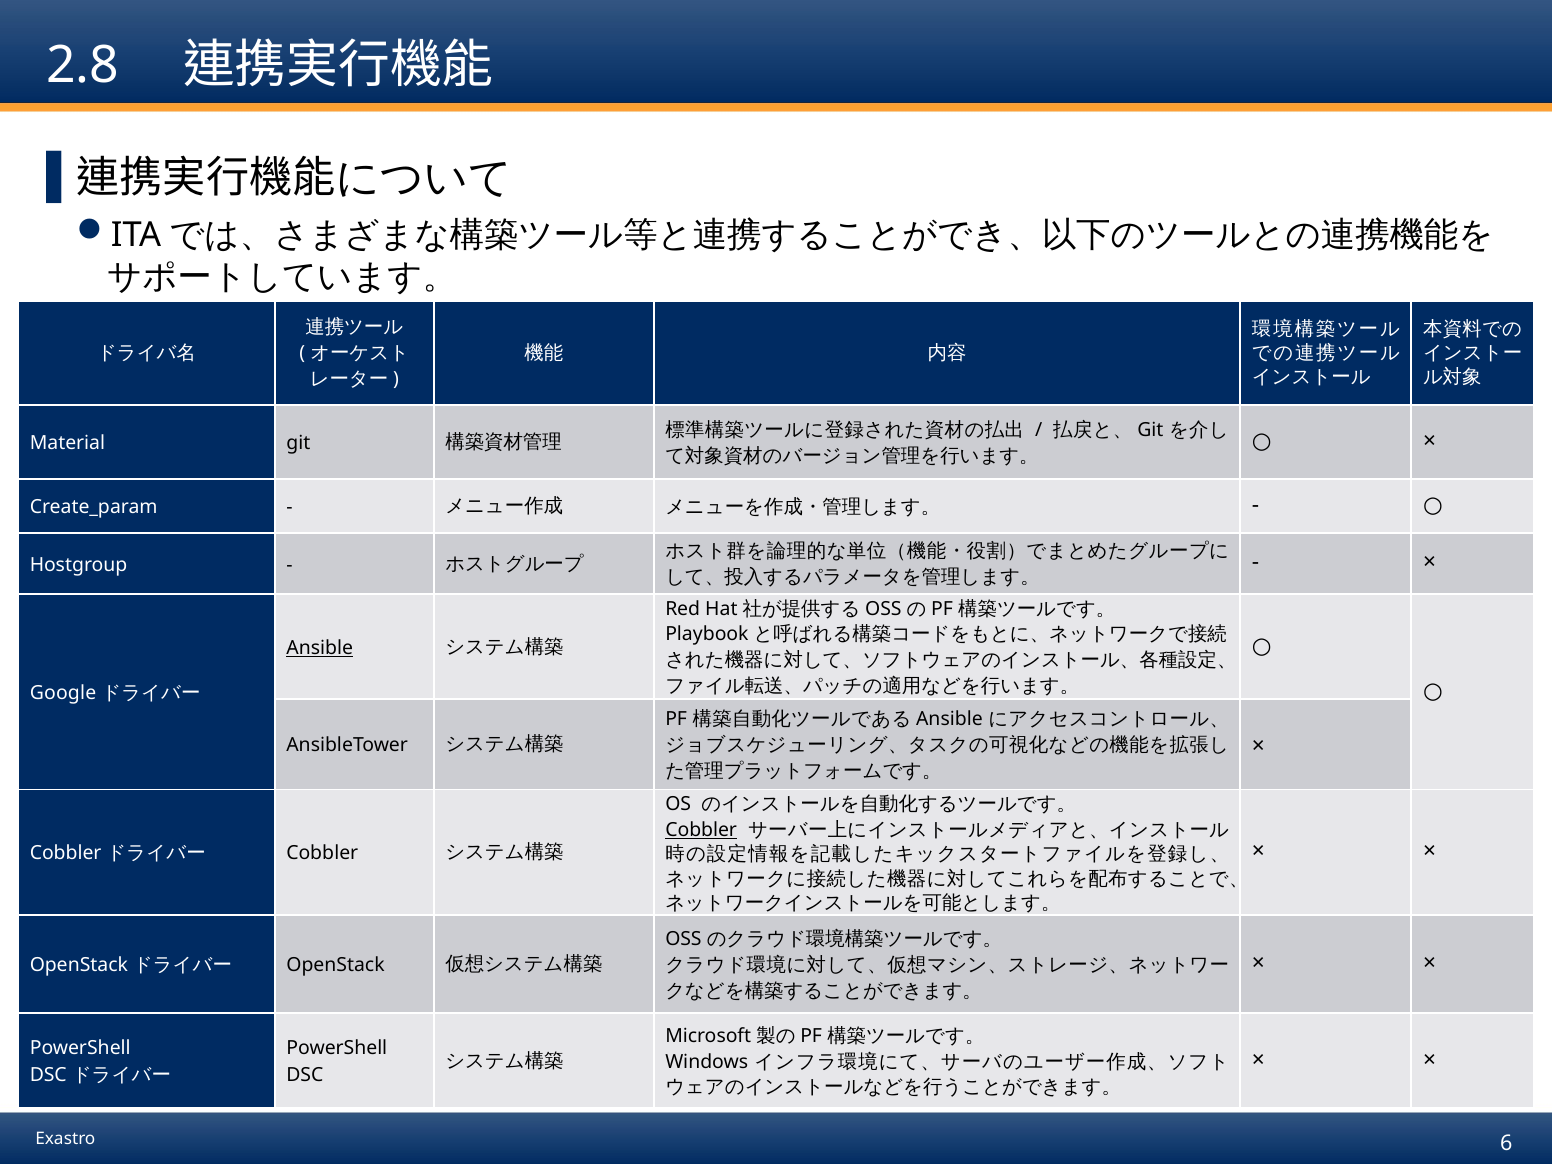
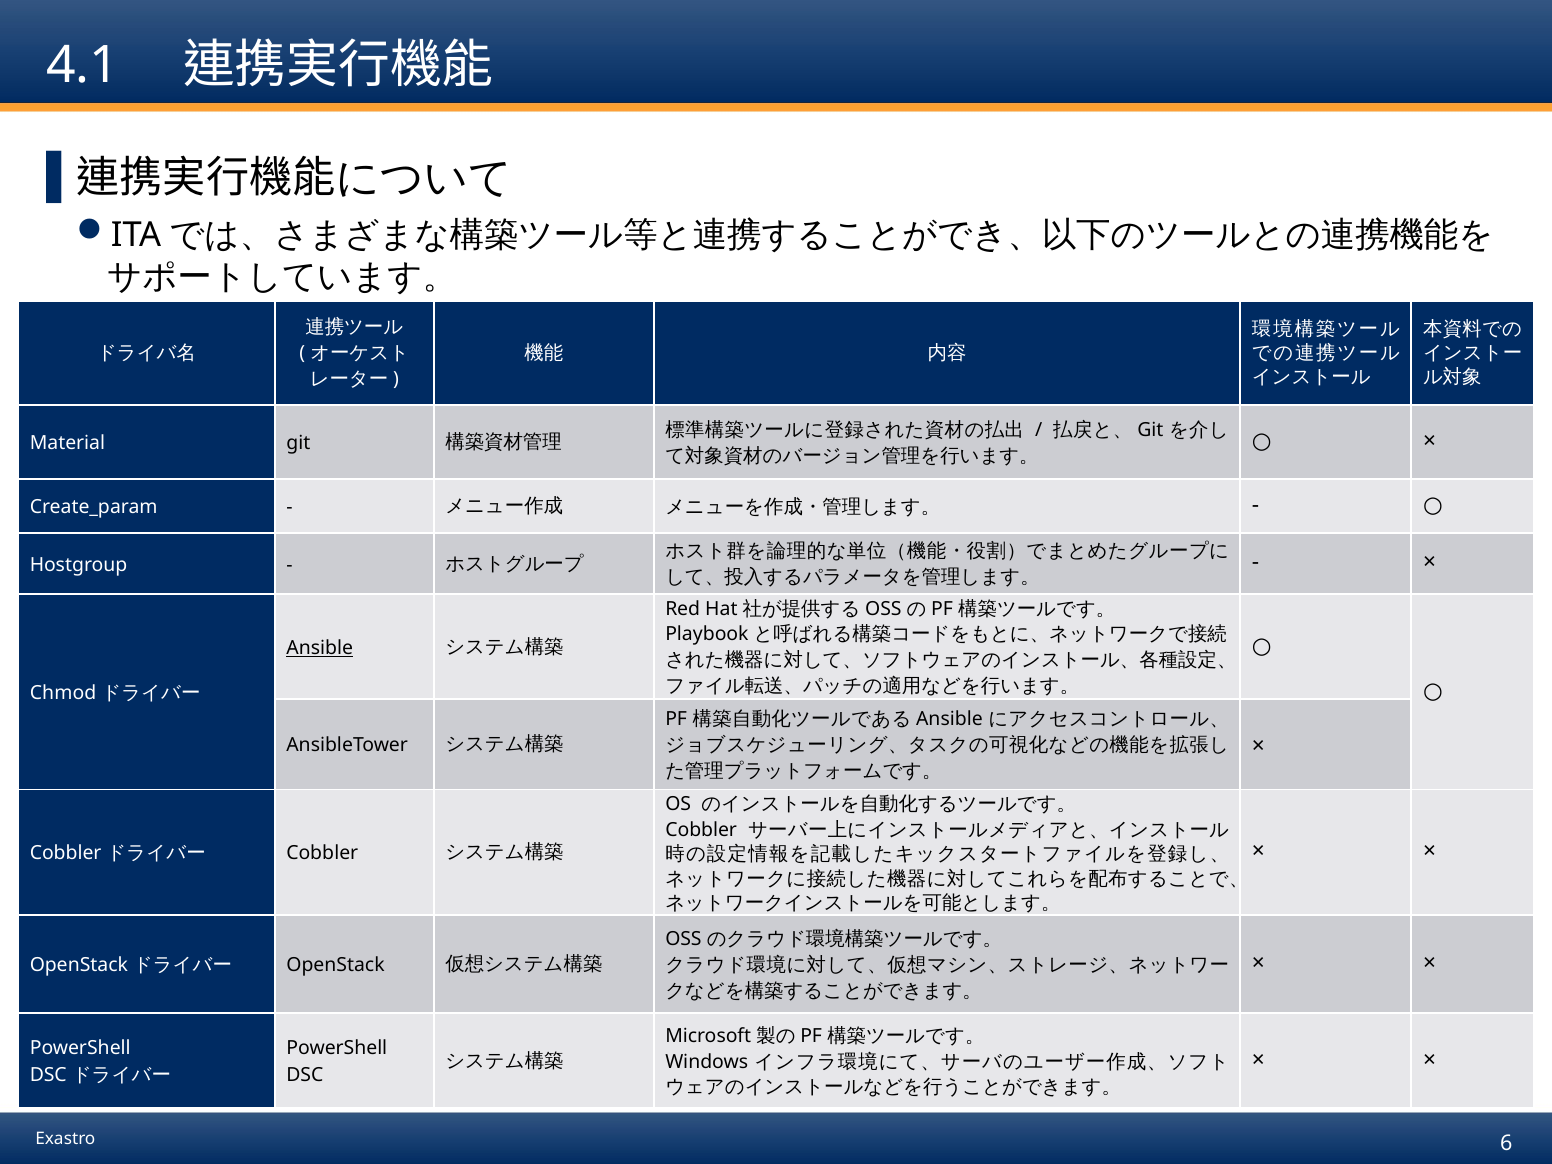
2.8: 2.8 -> 4.1 (83, 66)
Google: Google -> Chmod (63, 693)
Cobbler underline: present -> none (701, 830)
